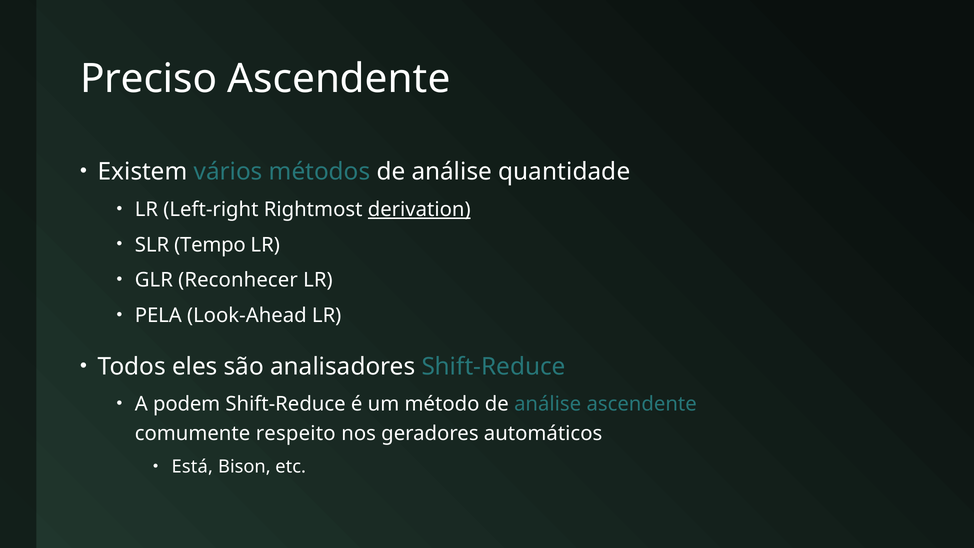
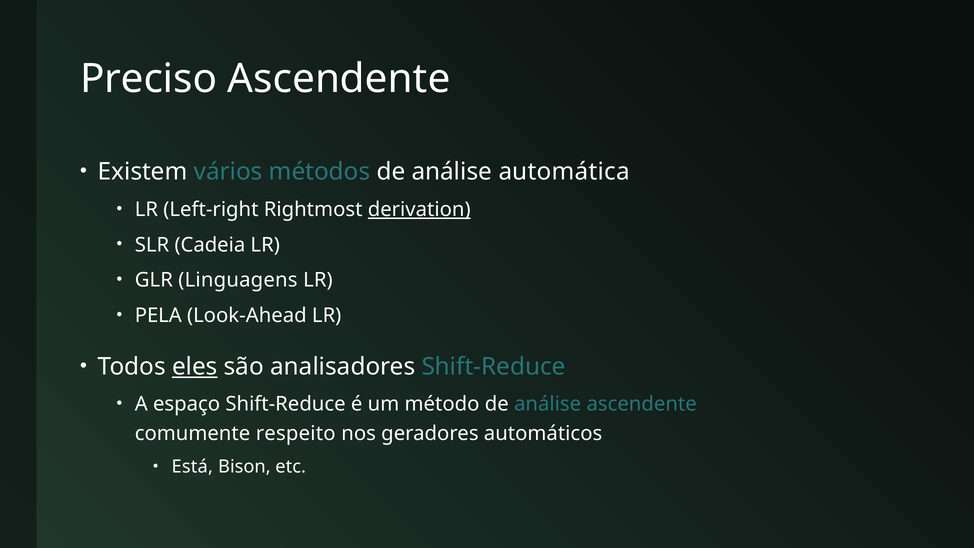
quantidade: quantidade -> automática (564, 172)
Tempo: Tempo -> Cadeia (210, 245)
Reconhecer: Reconhecer -> Linguagens (238, 280)
eles underline: none -> present (195, 367)
podem: podem -> espaço (187, 404)
